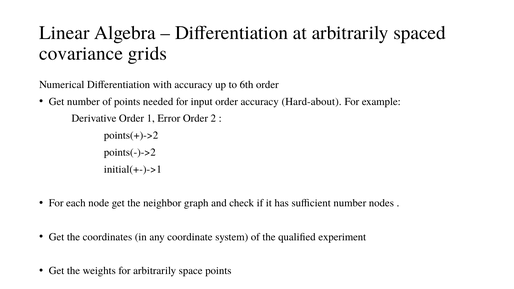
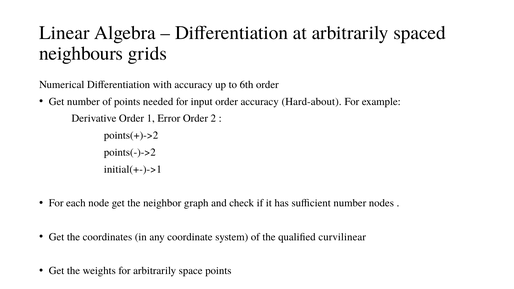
covariance: covariance -> neighbours (81, 54)
experiment: experiment -> curvilinear (342, 237)
